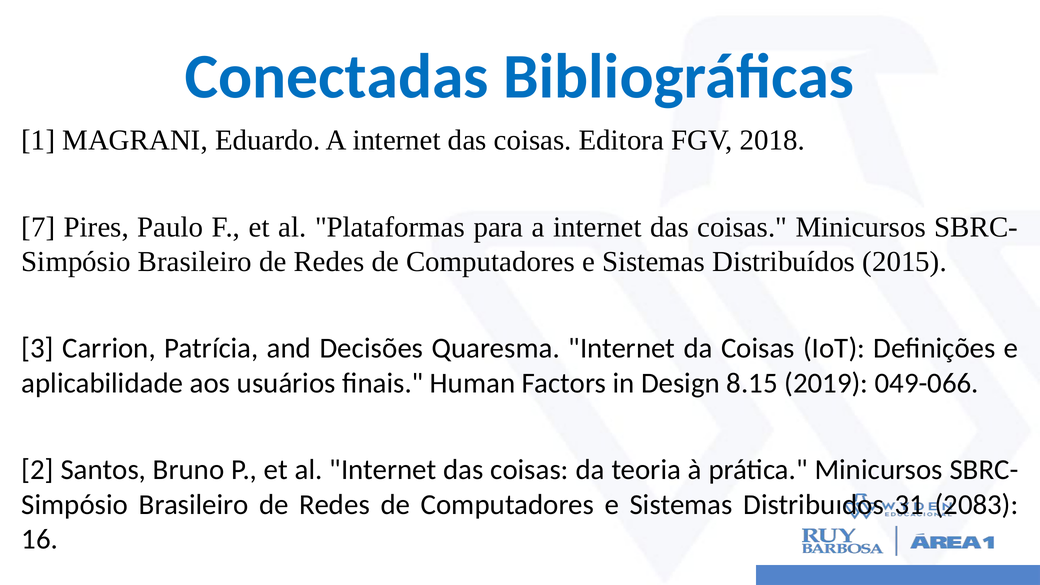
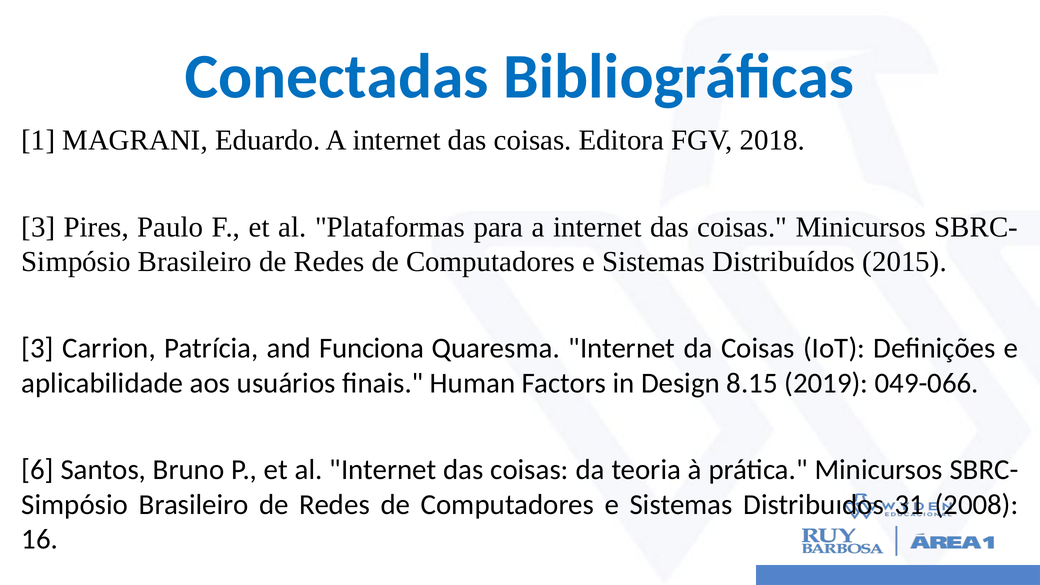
7: 7 -> 3 (38, 227)
Decisões: Decisões -> Funciona (372, 348)
2: 2 -> 6 (38, 470)
2083: 2083 -> 2008 (977, 504)
